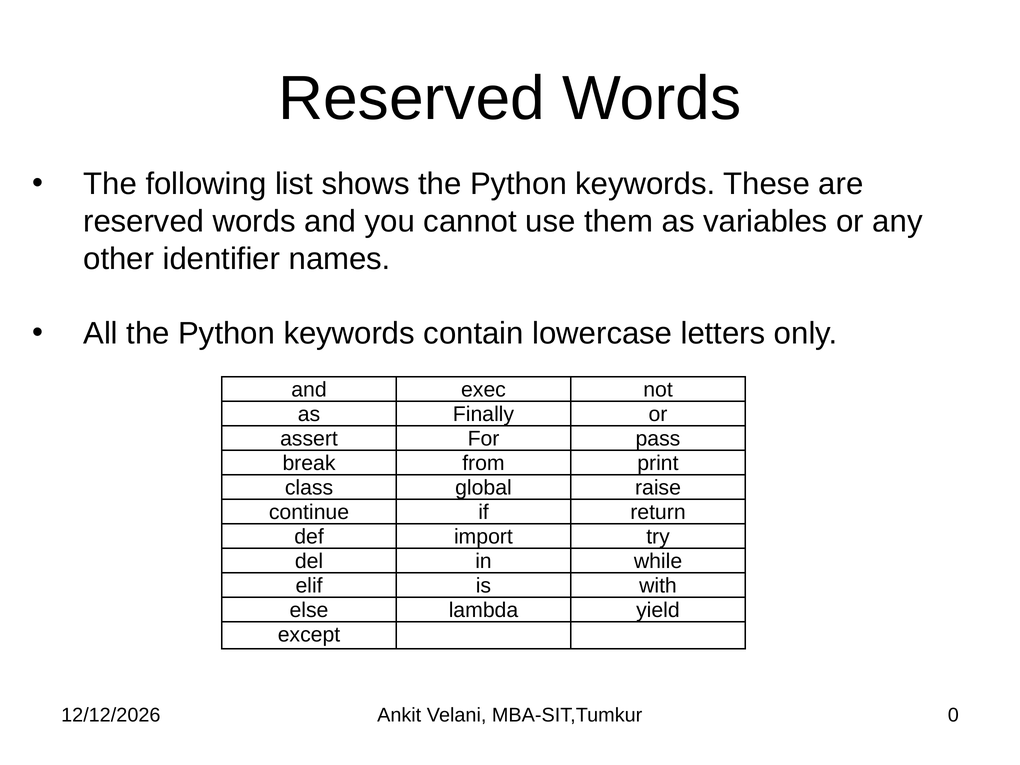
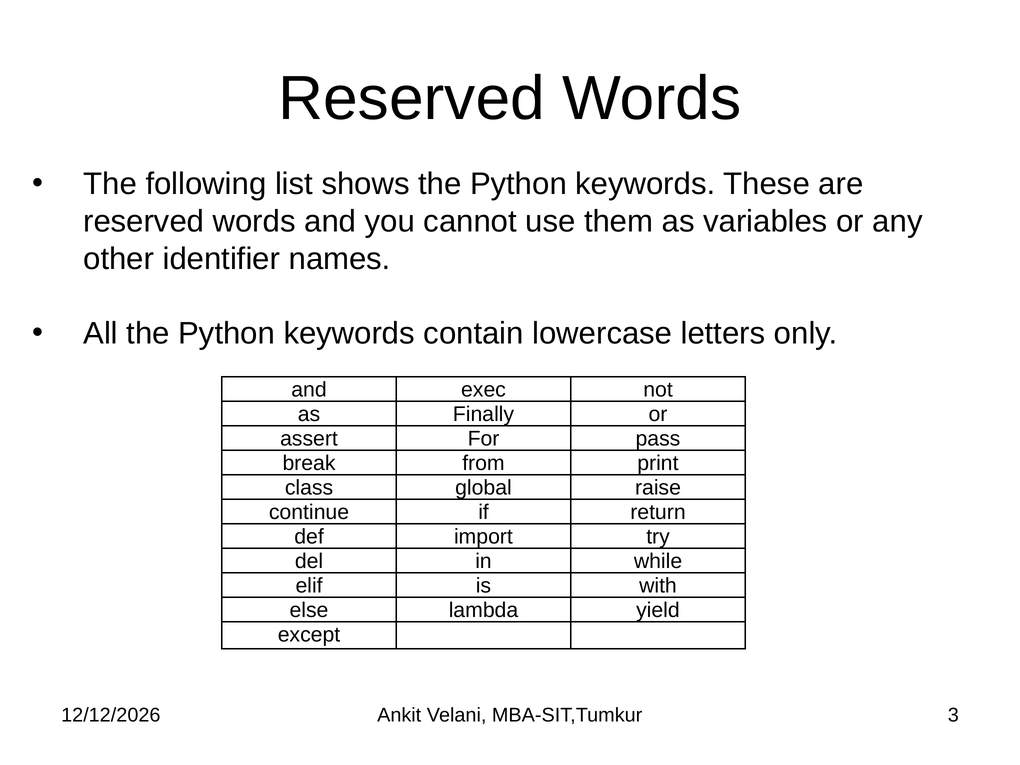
0: 0 -> 3 (953, 715)
